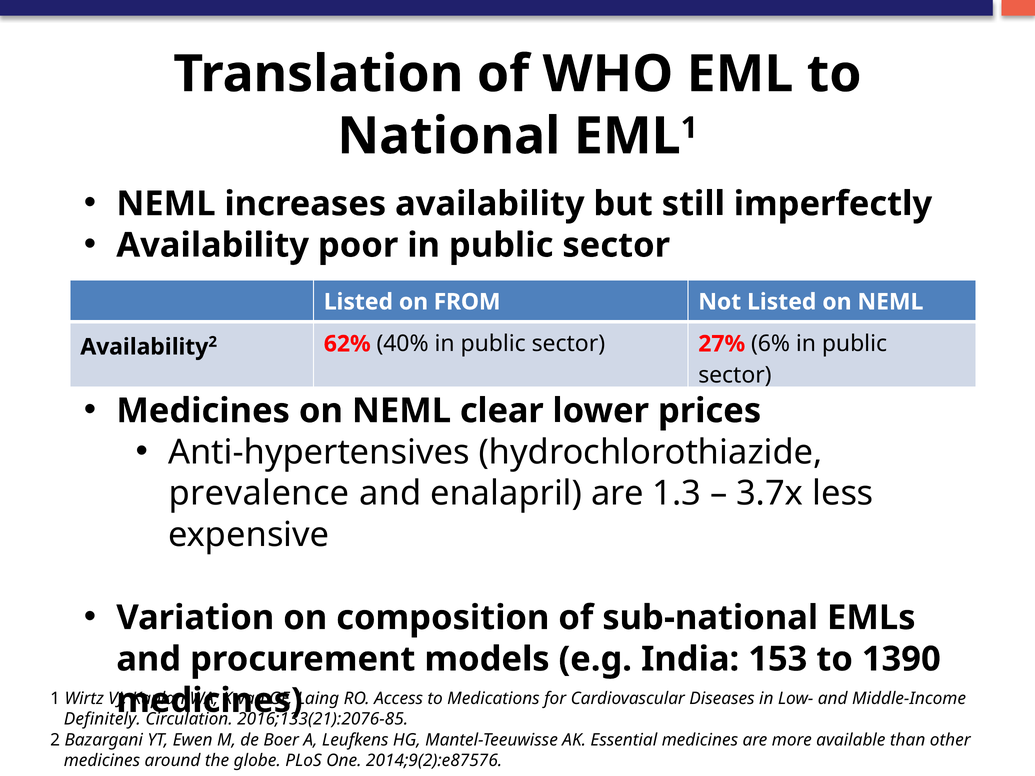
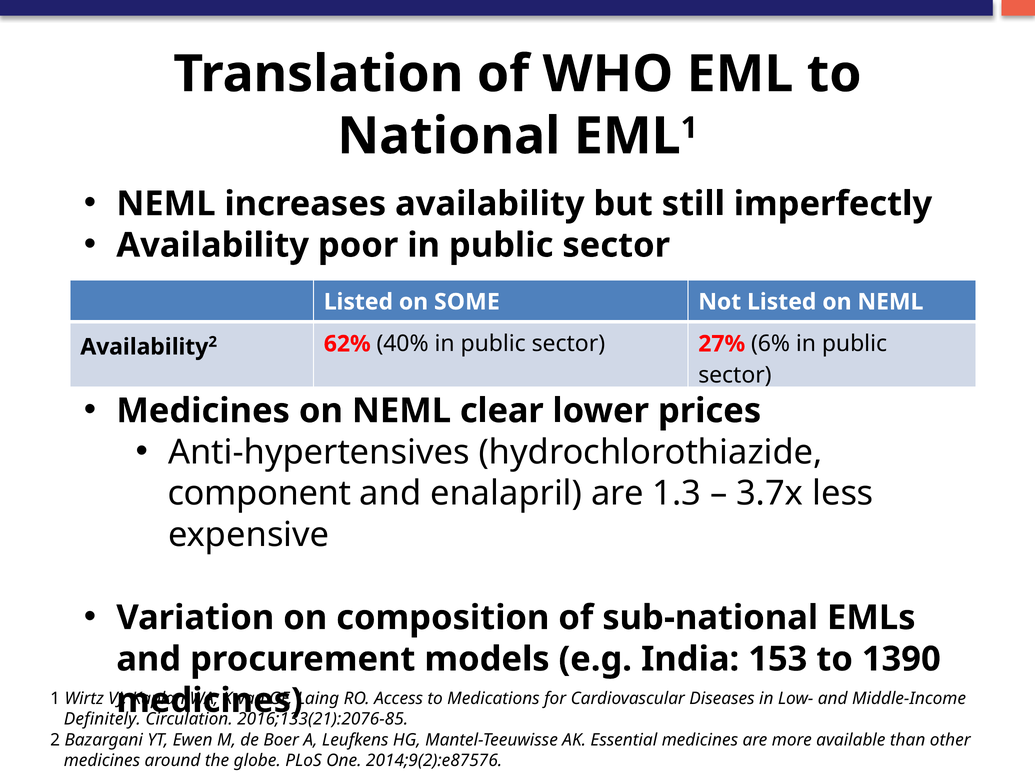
FROM: FROM -> SOME (467, 302)
prevalence: prevalence -> component (259, 494)
